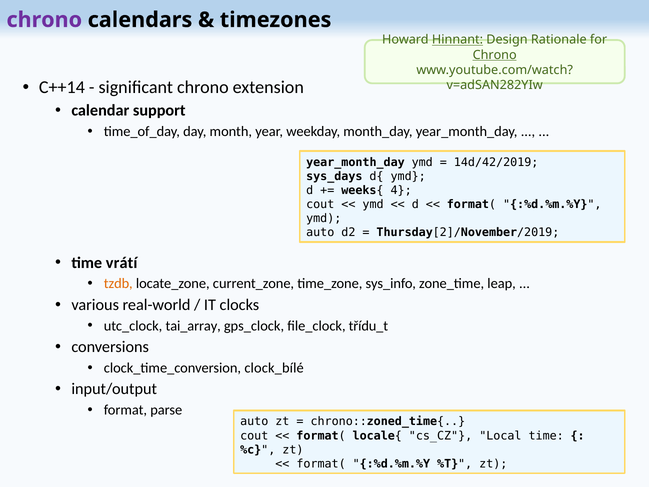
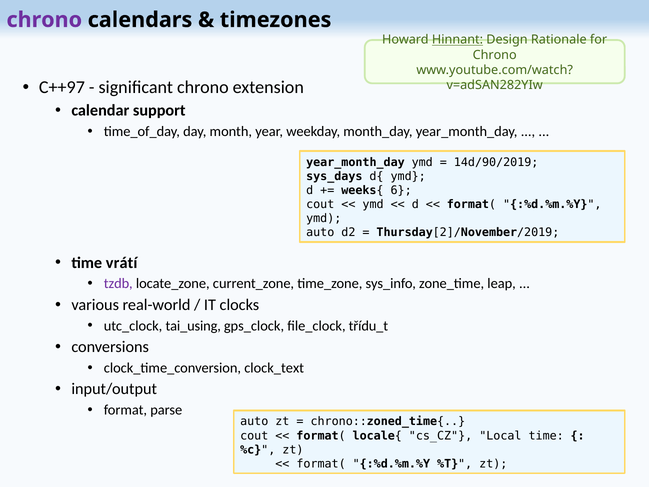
Chrono underline: present -> none (495, 55)
C++14: C++14 -> C++97 (62, 87)
14d/42/2019: 14d/42/2019 -> 14d/90/2019 (496, 162)
4: 4 -> 6 (401, 190)
tzdb colour: orange -> purple (118, 284)
tai_array: tai_array -> tai_using (193, 326)
clock_bílé: clock_bílé -> clock_text (274, 368)
